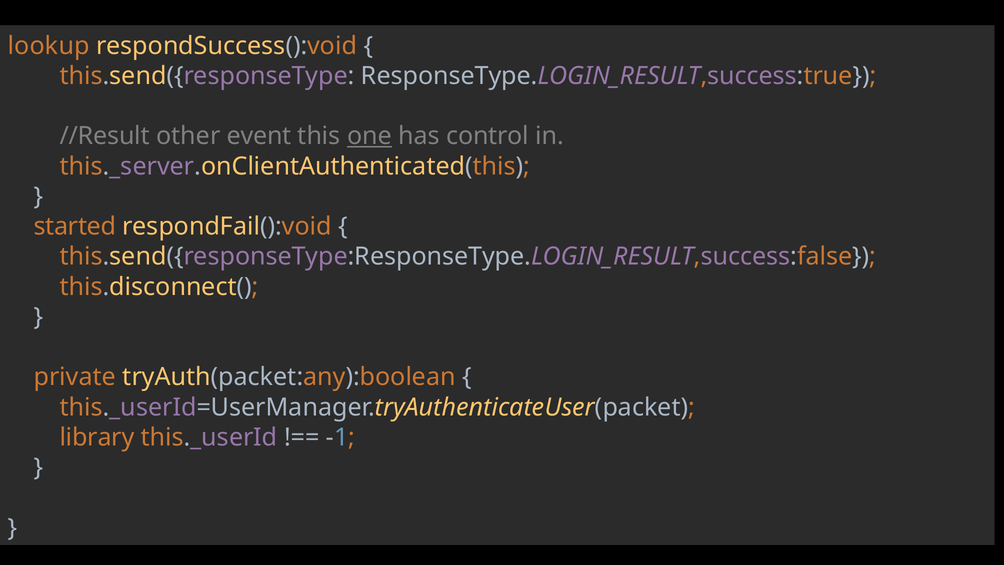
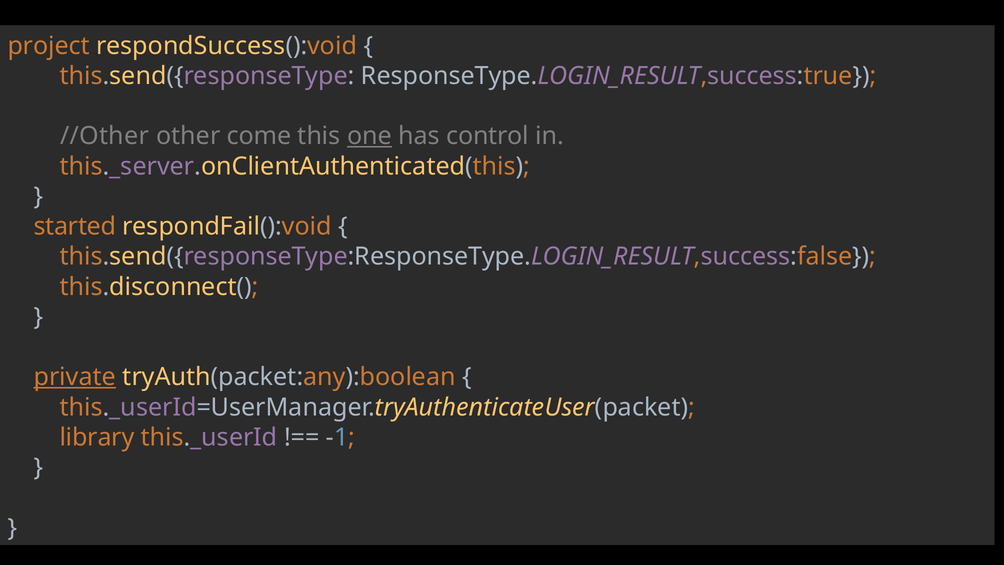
lookup: lookup -> project (49, 46)
//Result: //Result -> //Other (105, 136)
event: event -> come (259, 136)
private underline: none -> present (75, 377)
